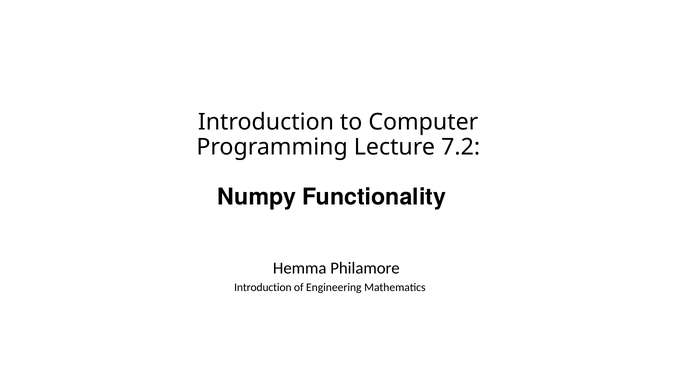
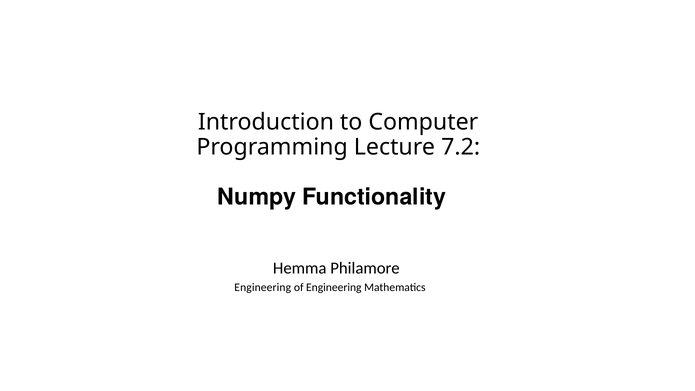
Introduction: Introduction -> Engineering (263, 287)
